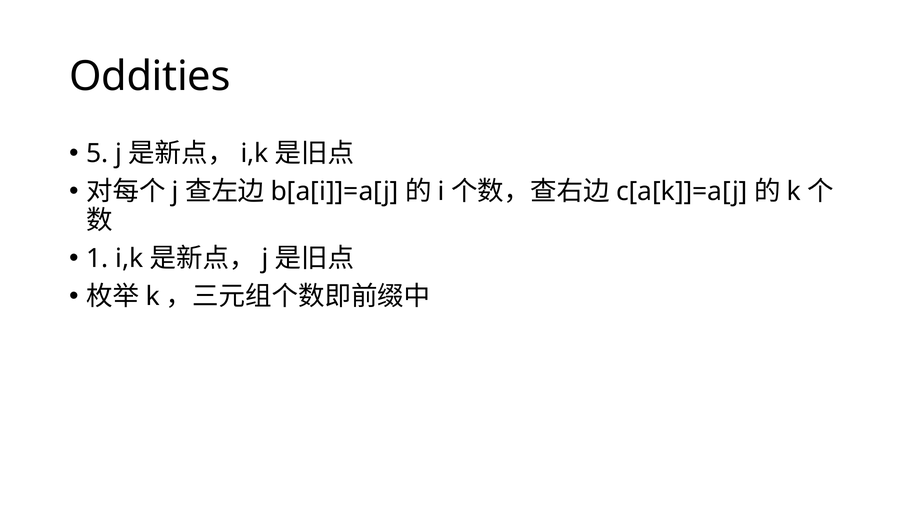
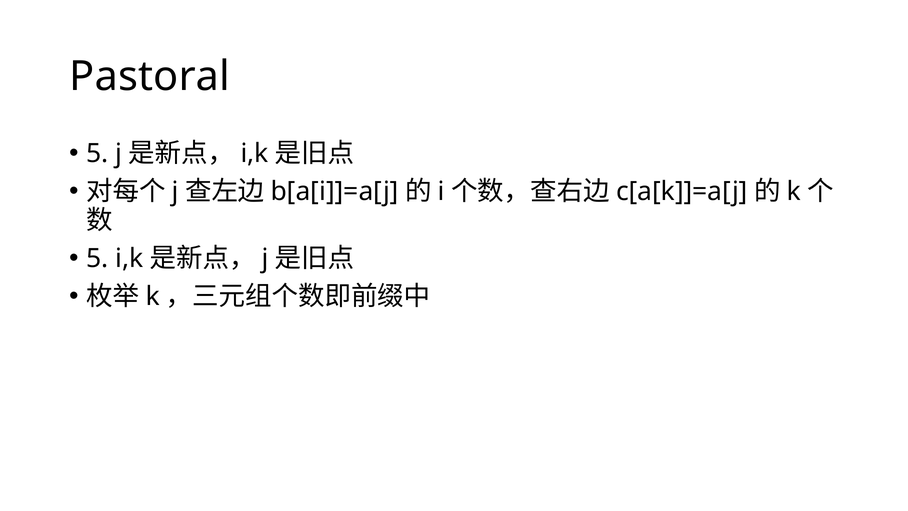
Oddities: Oddities -> Pastoral (150, 76)
1: 1 -> 5 (97, 258)
